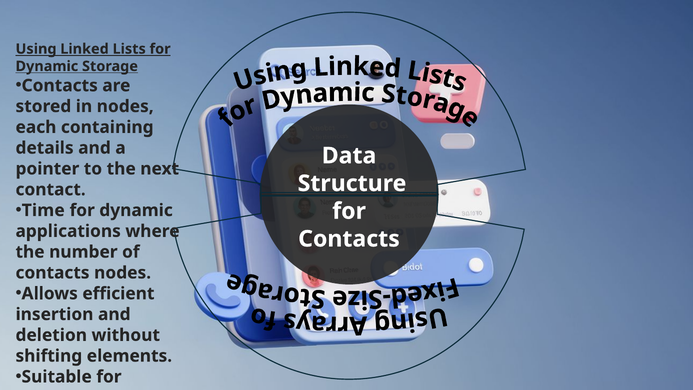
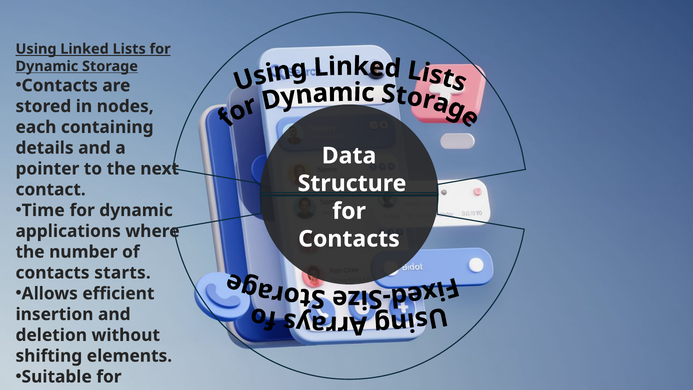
contacts nodes: nodes -> starts (123, 273)
